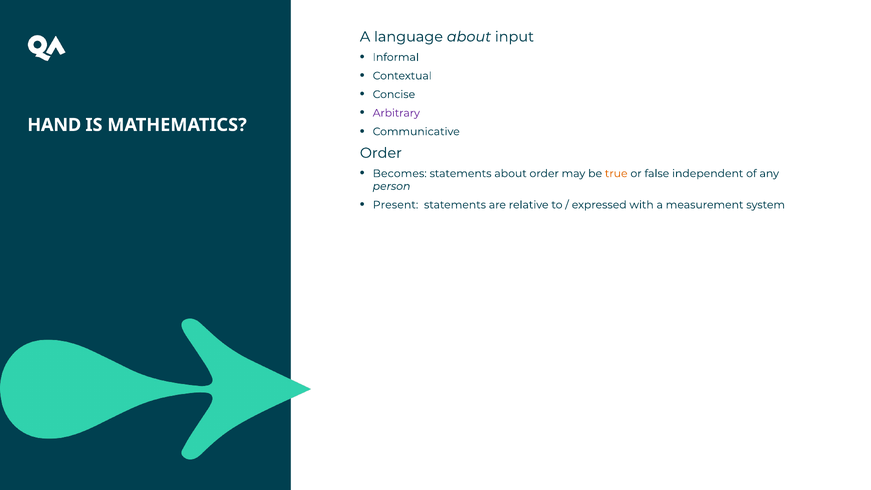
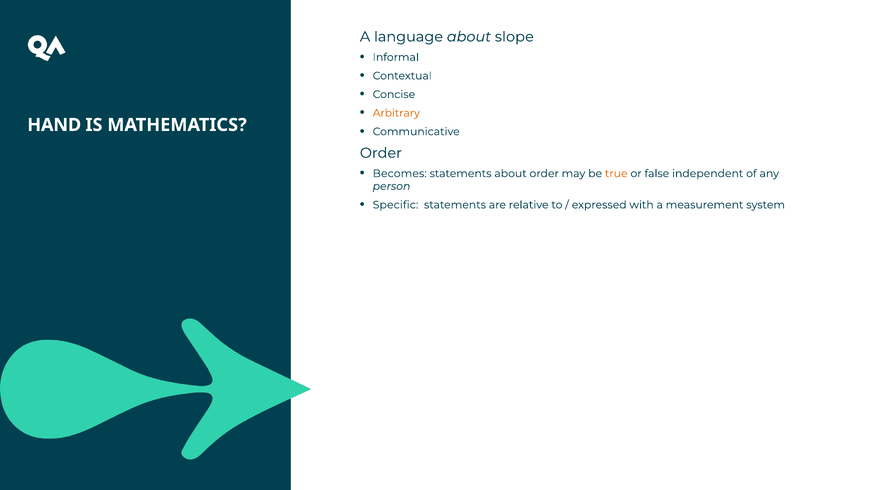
input: input -> slope (514, 37)
Arbitrary colour: purple -> orange (396, 113)
Present: Present -> Specific (395, 205)
